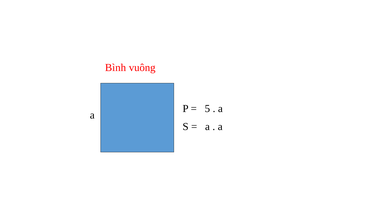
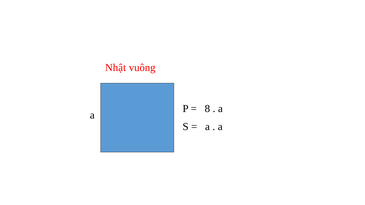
Bình: Bình -> Nhật (116, 68)
5: 5 -> 8 (207, 109)
